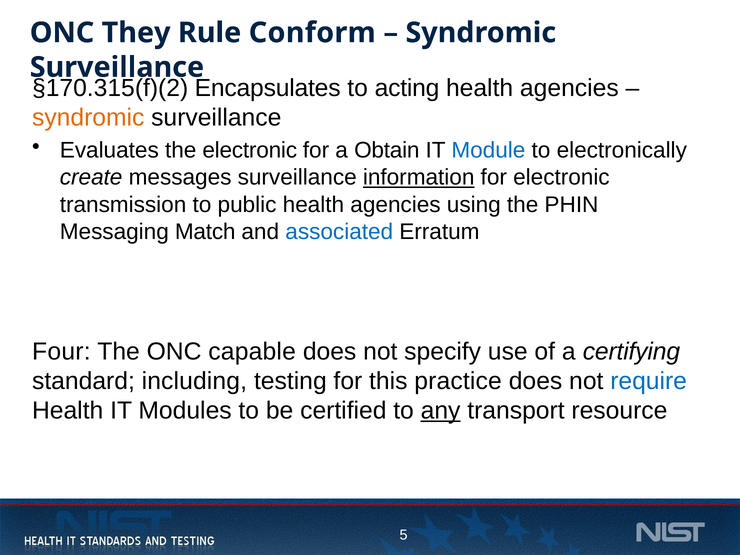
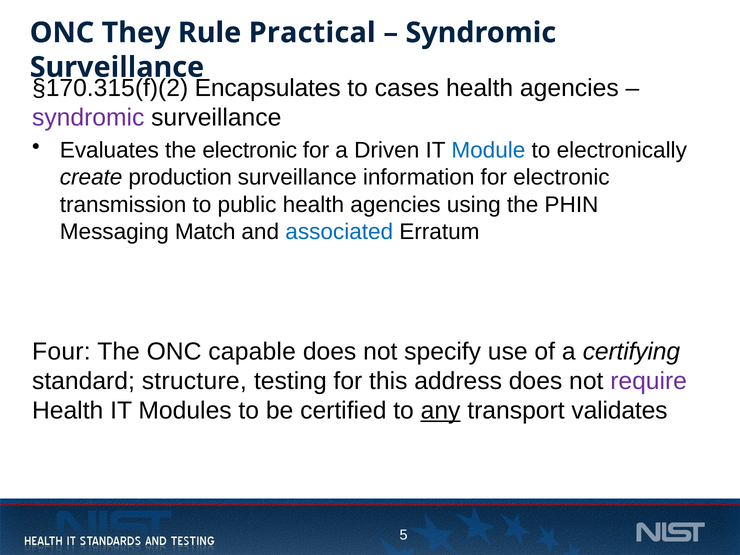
Conform: Conform -> Practical (312, 33)
acting: acting -> cases (407, 88)
syndromic colour: orange -> purple (88, 118)
Obtain: Obtain -> Driven (387, 150)
messages: messages -> production (180, 177)
information underline: present -> none (419, 177)
including: including -> structure (194, 381)
practice: practice -> address (458, 381)
require colour: blue -> purple (649, 381)
resource: resource -> validates (620, 411)
